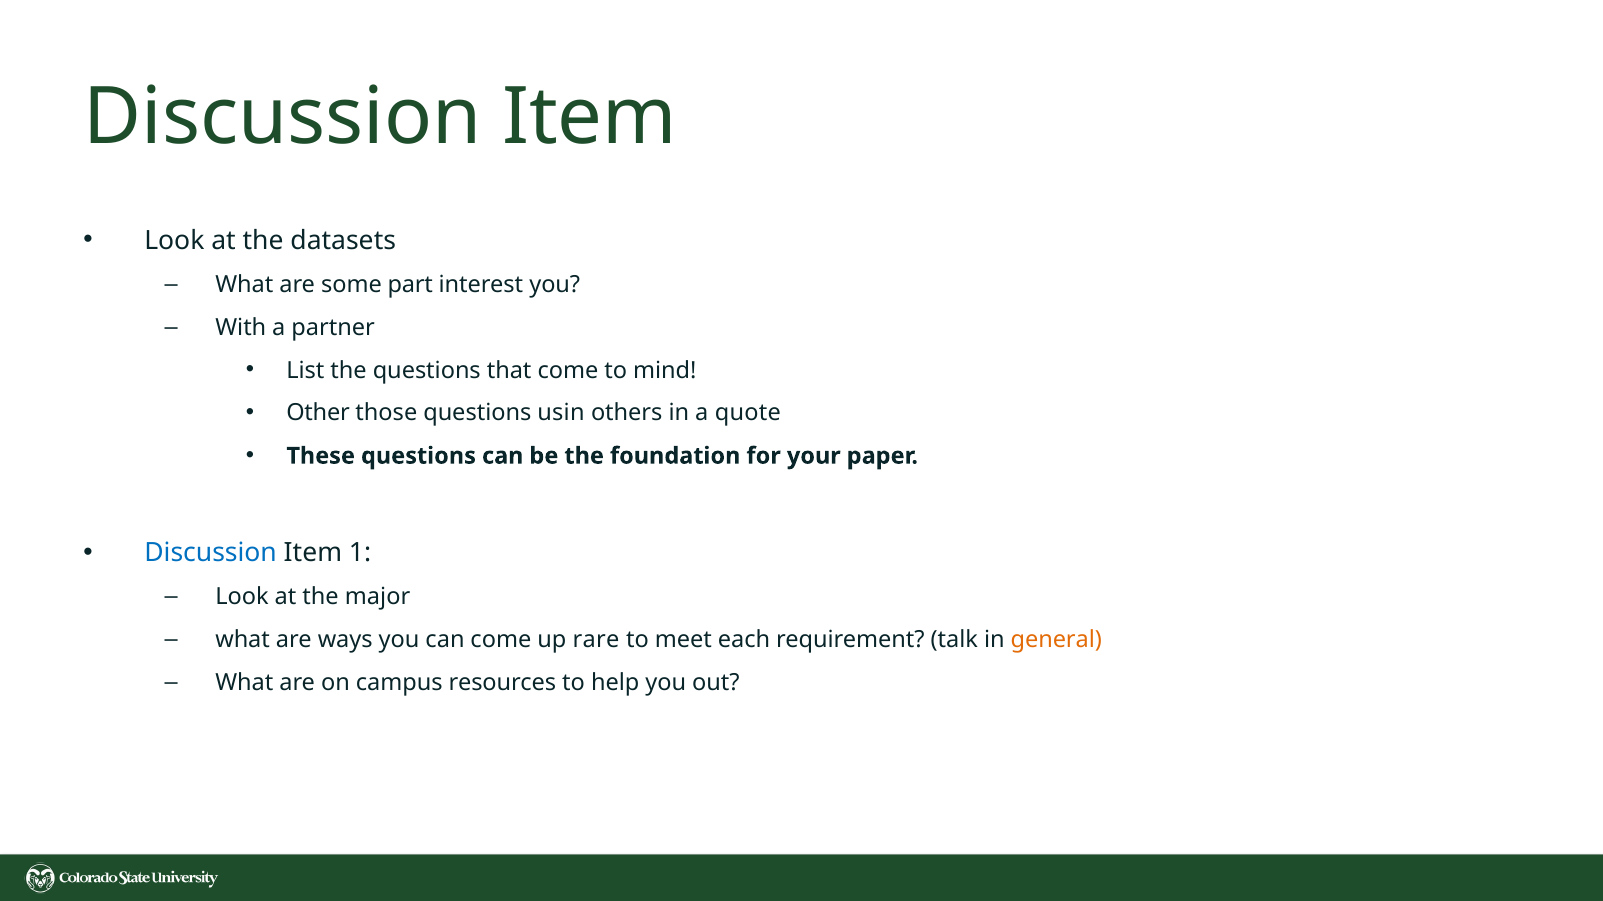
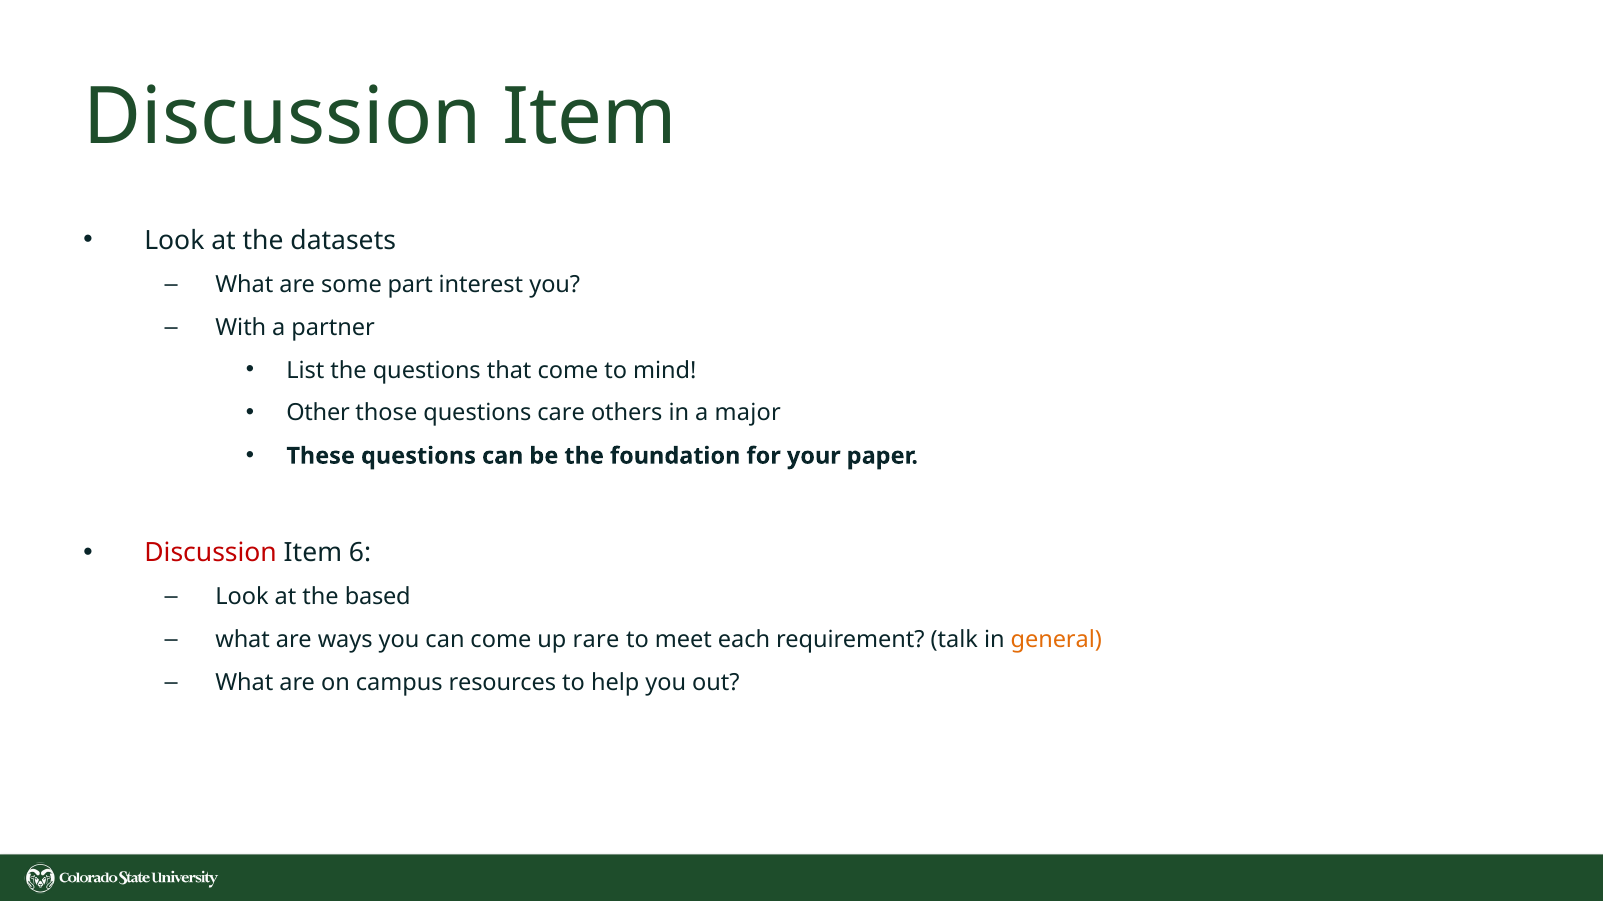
usin: usin -> care (561, 413)
quote: quote -> major (748, 413)
Discussion colour: blue -> red (211, 553)
1: 1 -> 6 (360, 553)
major: major -> based (378, 598)
